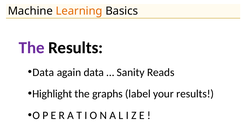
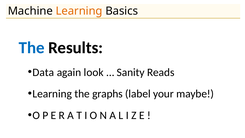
The colour: purple -> blue (32, 48)
again data: data -> look (94, 72)
Highlight: Highlight -> Learning (52, 94)
your results: results -> maybe (195, 94)
